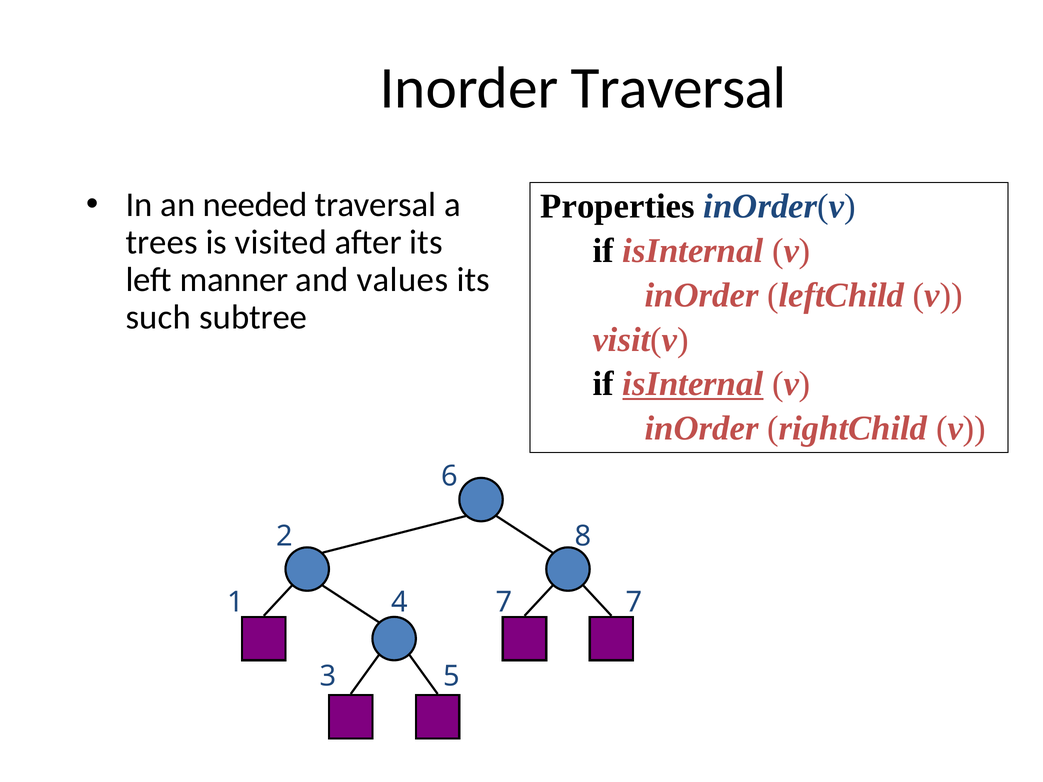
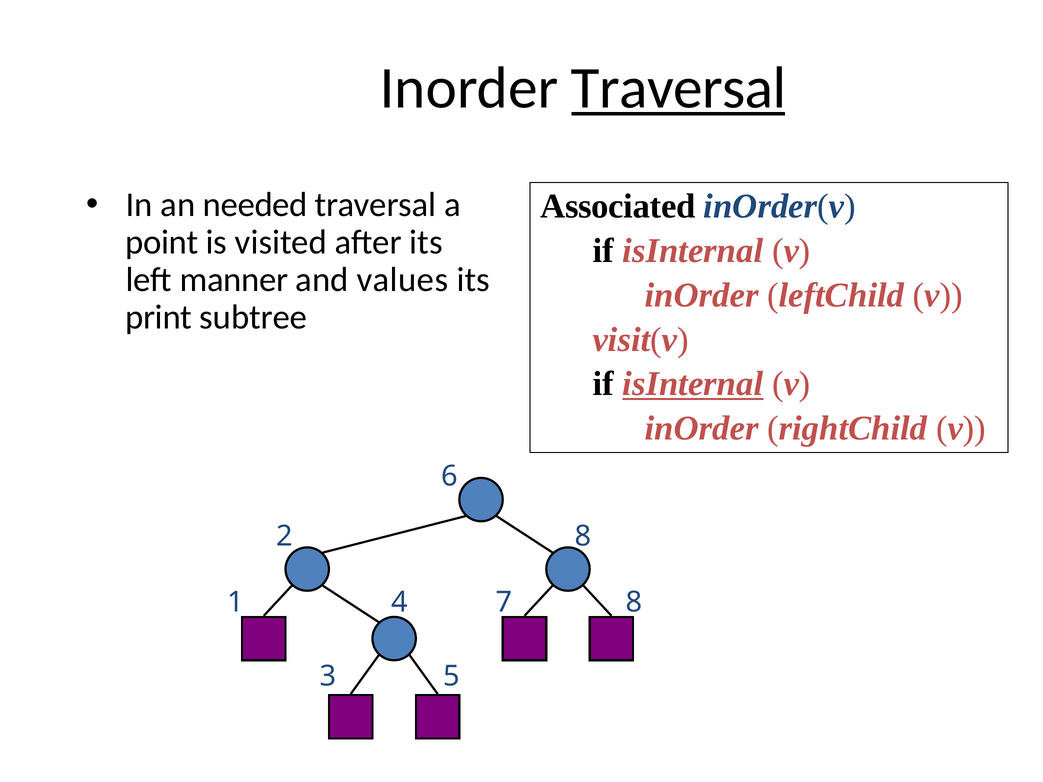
Traversal underline: none -> present (679, 88)
Properties: Properties -> Associated (618, 206)
trees: trees -> point (162, 242)
such: such -> print (159, 317)
7 7: 7 -> 8 (634, 603)
